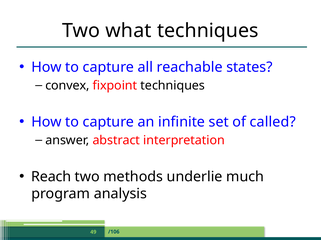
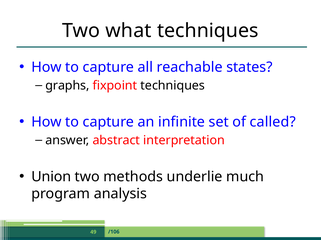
convex: convex -> graphs (67, 86)
Reach: Reach -> Union (51, 177)
